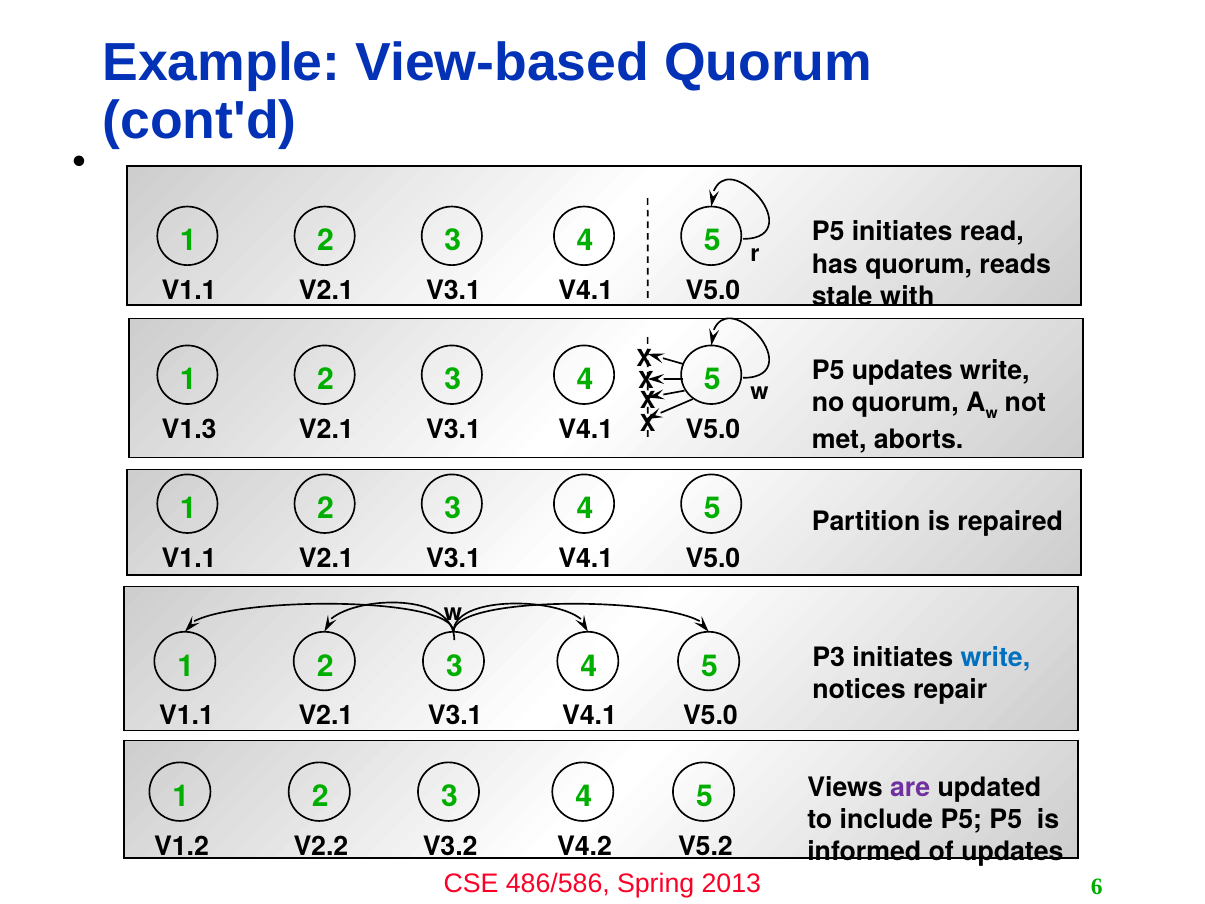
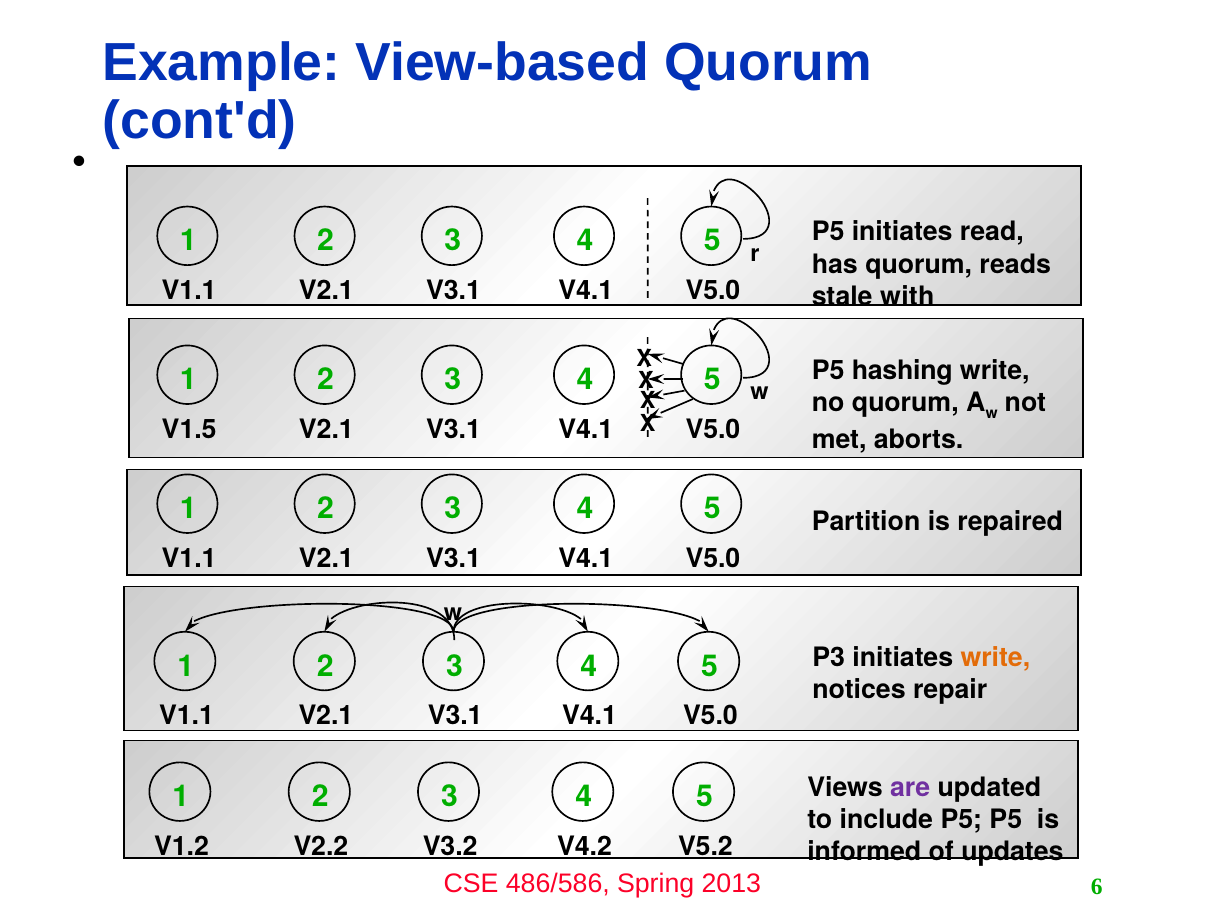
P5 updates: updates -> hashing (902, 371)
V1.3: V1.3 -> V1.5 (189, 429)
write colour: blue -> orange (995, 657)
